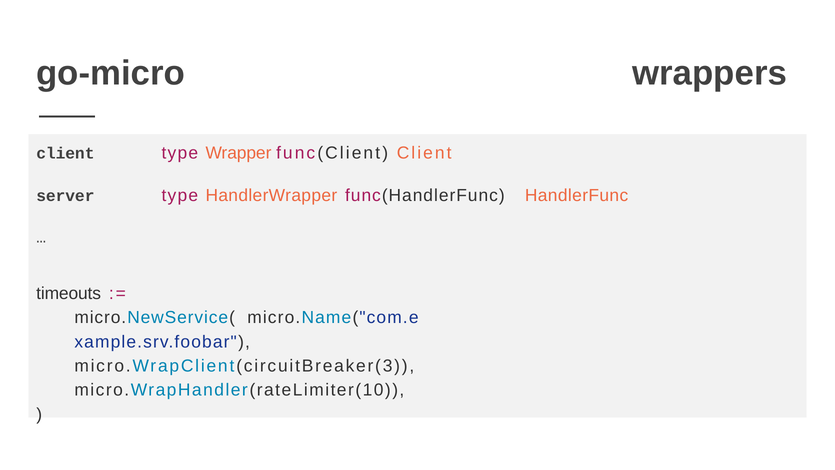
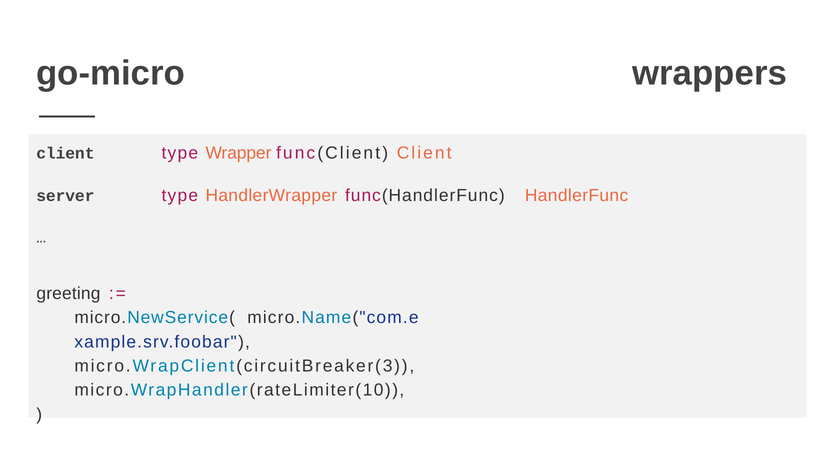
timeouts: timeouts -> greeting (68, 293)
